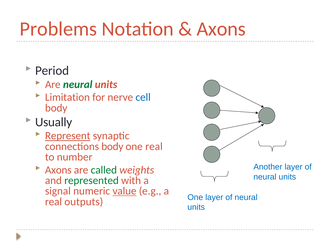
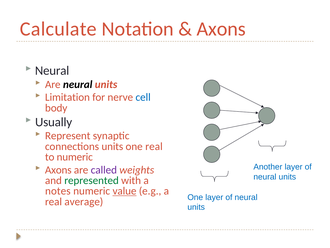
Problems: Problems -> Calculate (58, 29)
Period: Period -> Neural (52, 70)
neural colour: green -> black (78, 84)
Represent underline: present -> none (68, 136)
connections body: body -> units (112, 146)
to number: number -> numeric (75, 157)
called colour: green -> purple (104, 170)
signal: signal -> notes (58, 191)
outputs: outputs -> average (84, 201)
